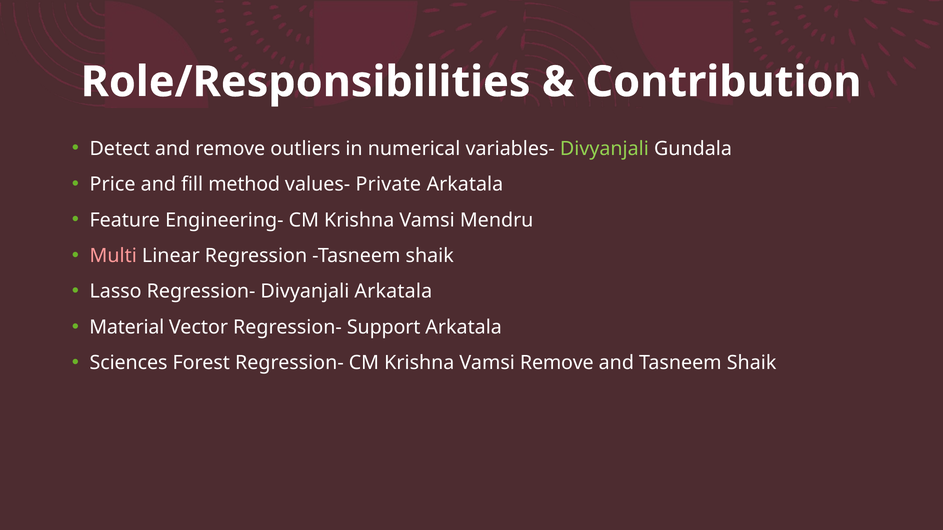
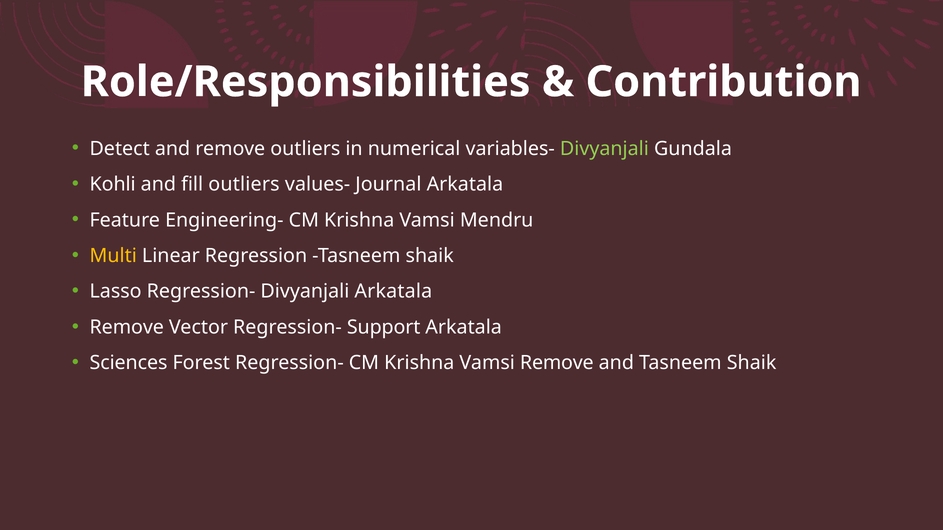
Price: Price -> Kohli (113, 184)
fill method: method -> outliers (244, 184)
Private: Private -> Journal (388, 184)
Multi colour: pink -> yellow (113, 256)
Material: Material -> Remove (127, 327)
